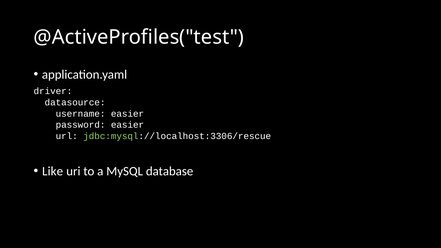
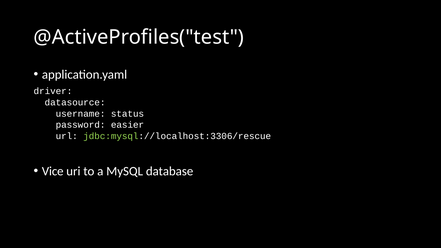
username easier: easier -> status (128, 114)
Like: Like -> Vice (53, 171)
